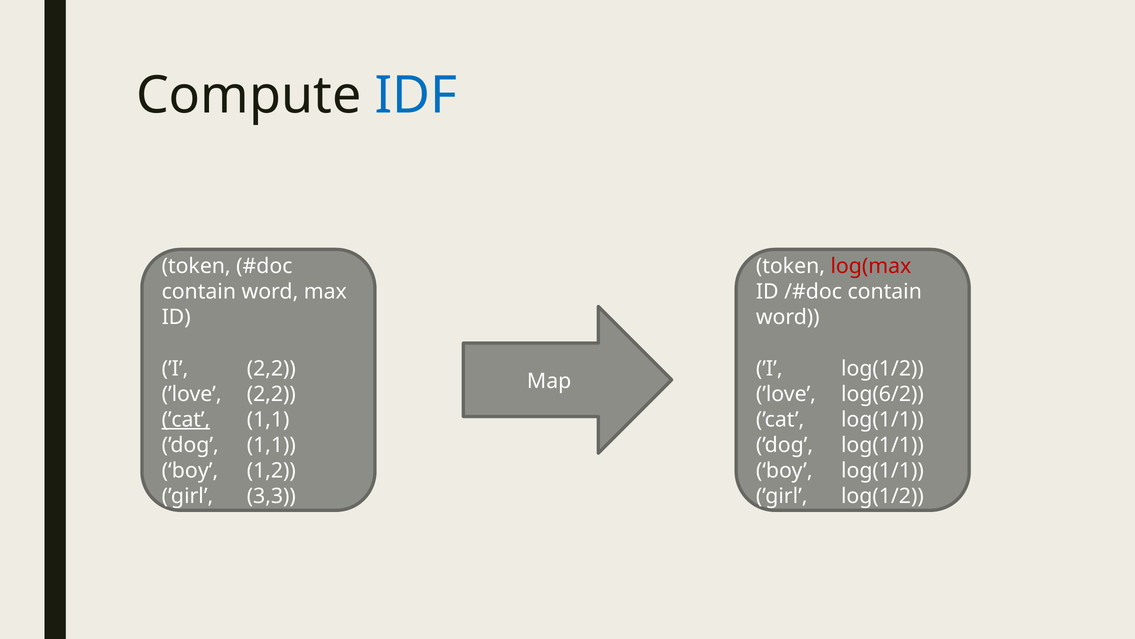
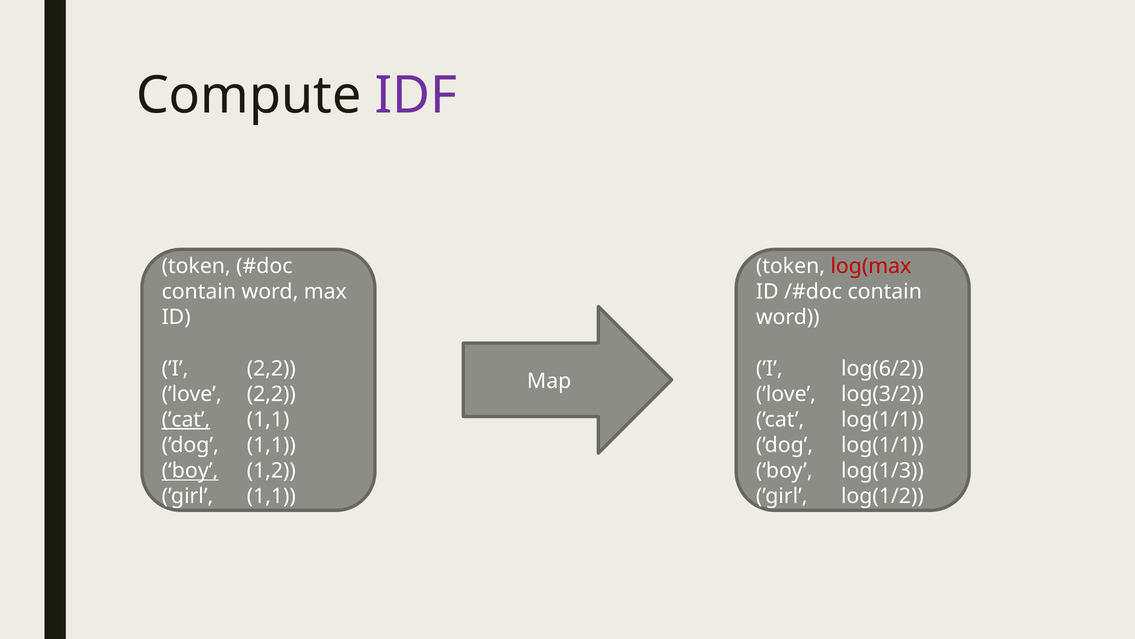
IDF colour: blue -> purple (416, 95)
’I log(1/2: log(1/2 -> log(6/2 (882, 368)
log(6/2: log(6/2 -> log(3/2 (882, 394)
boy underline: none -> present (190, 470)
boy log(1/1: log(1/1 -> log(1/3 (882, 470)
’girl 3,3: 3,3 -> 1,1 (271, 496)
